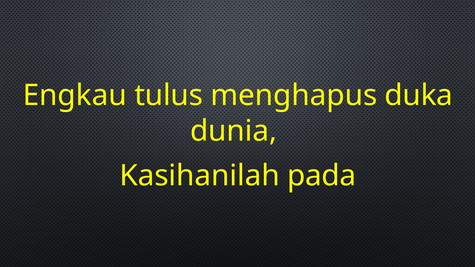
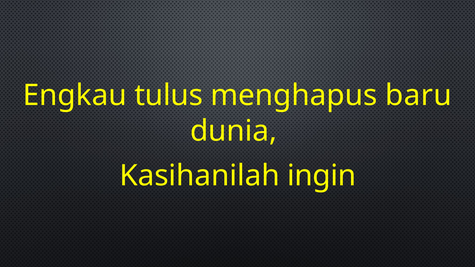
duka: duka -> baru (418, 96)
pada: pada -> ingin (322, 176)
